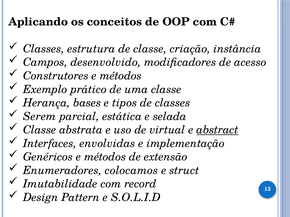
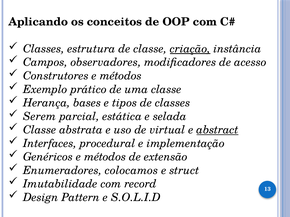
criação underline: none -> present (190, 49)
desenvolvido: desenvolvido -> observadores (106, 62)
envolvidas: envolvidas -> procedural (108, 144)
